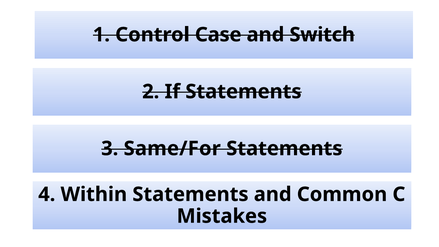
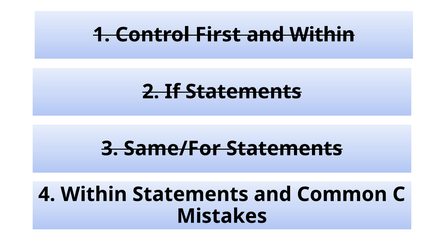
Case: Case -> First (218, 35)
and Switch: Switch -> Within (322, 35)
